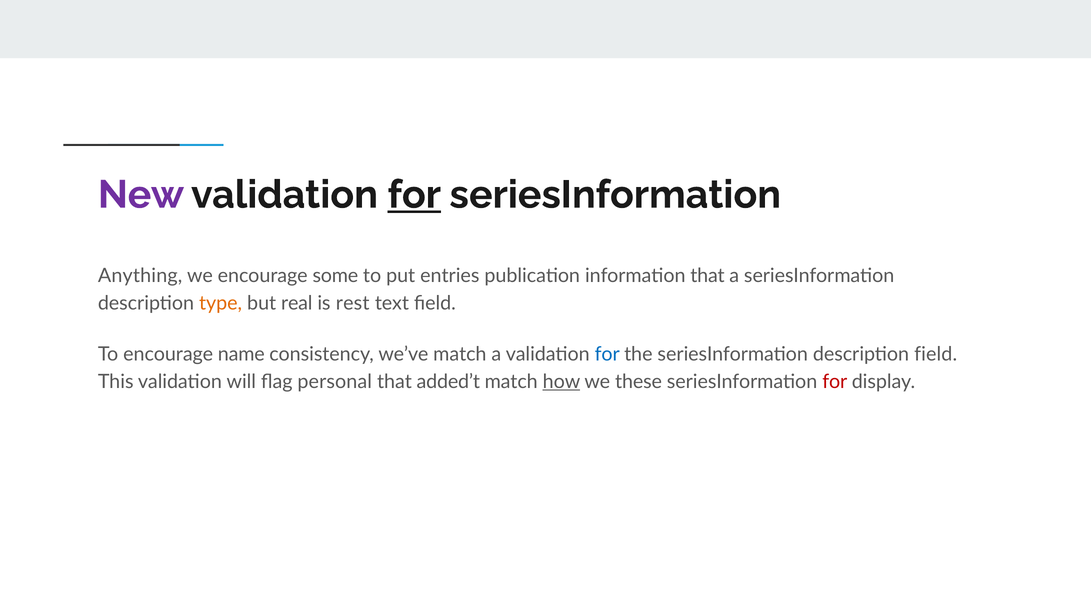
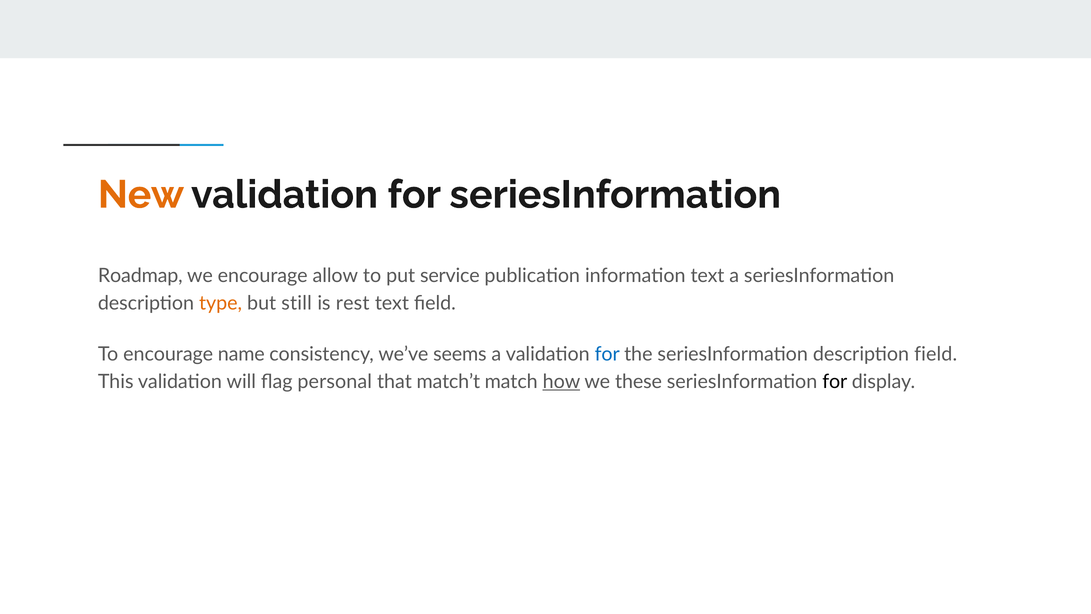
New colour: purple -> orange (141, 195)
for underline: present -> none (414, 195)
Anything: Anything -> Roadmap (140, 276)
some: some -> allow (335, 276)
entries: entries -> service (450, 276)
information that: that -> text (707, 276)
real: real -> still (297, 303)
we’ve match: match -> seems (460, 354)
added’t: added’t -> match’t (448, 381)
for colour: red -> black (835, 381)
